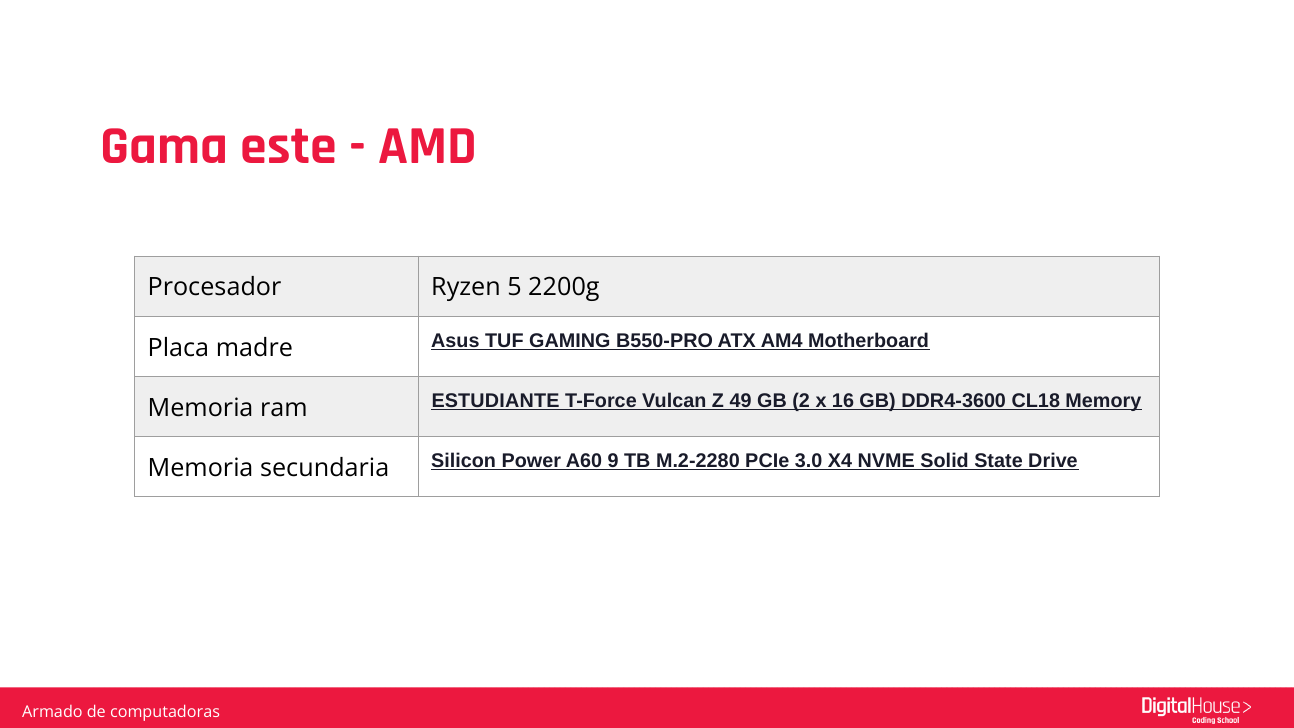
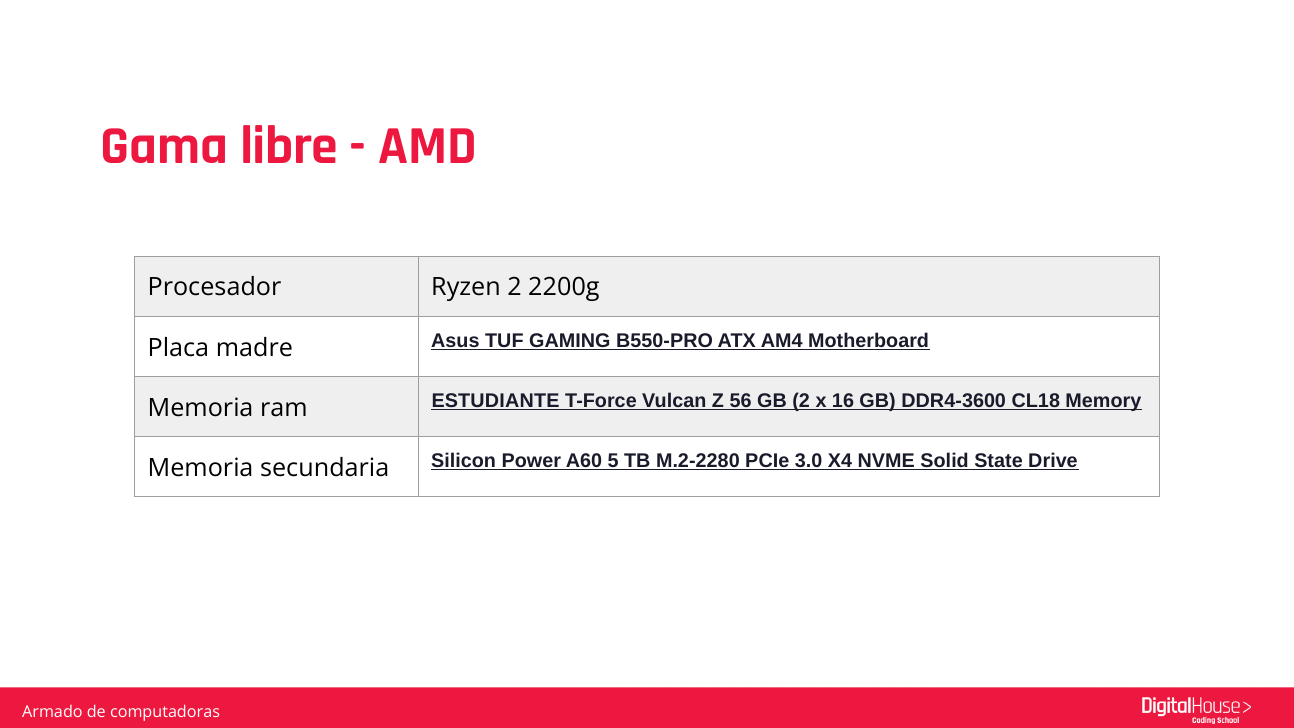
este: este -> libre (289, 146)
Ryzen 5: 5 -> 2 (514, 288)
49: 49 -> 56 (741, 401)
9: 9 -> 5 (613, 461)
